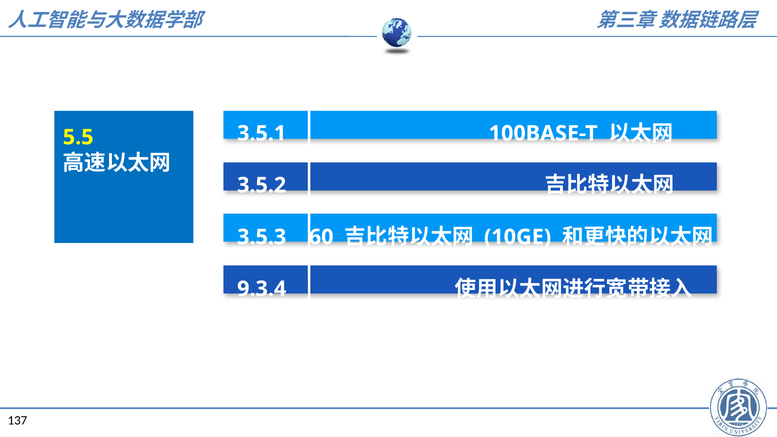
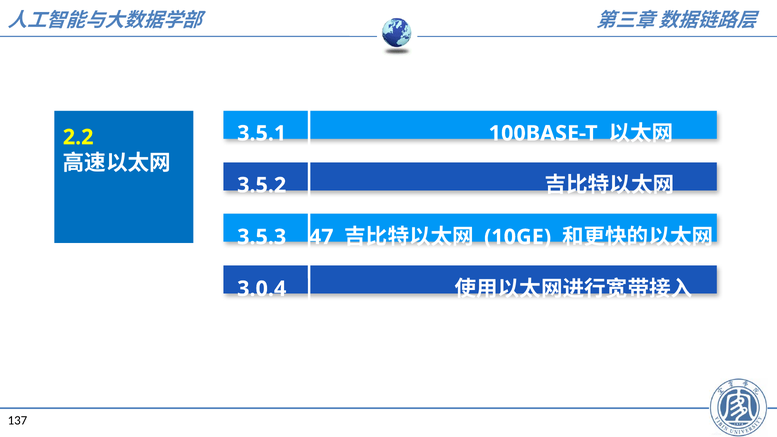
5.5: 5.5 -> 2.2 (78, 137)
60: 60 -> 47 (321, 237)
9.3.4: 9.3.4 -> 3.0.4 (262, 289)
